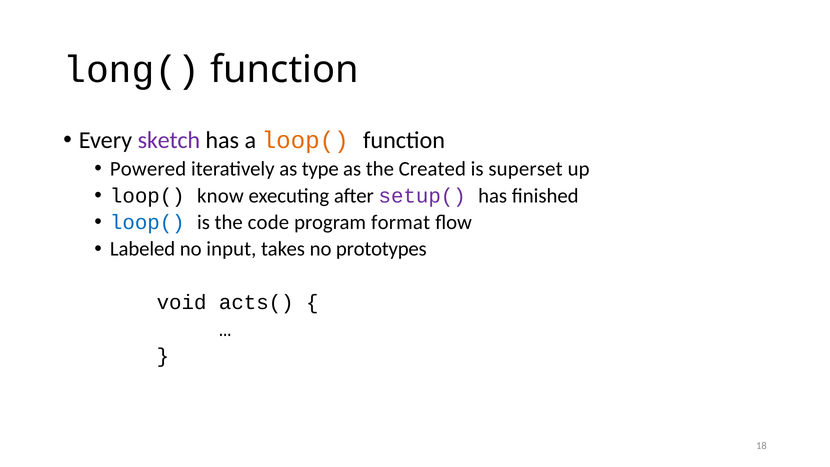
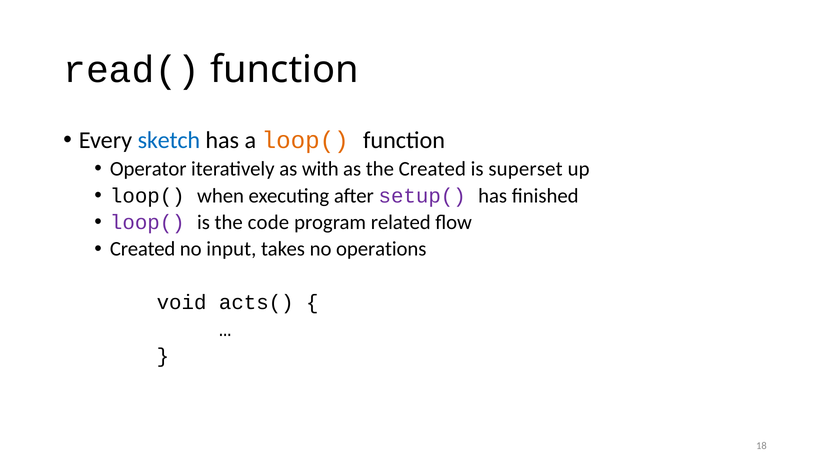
long(: long( -> read( (132, 70)
sketch colour: purple -> blue (169, 140)
Powered: Powered -> Operator (148, 169)
type: type -> with (320, 169)
know: know -> when (221, 196)
loop( colour: blue -> purple (147, 222)
format: format -> related (401, 222)
Labeled: Labeled -> Created (143, 249)
prototypes: prototypes -> operations (381, 249)
